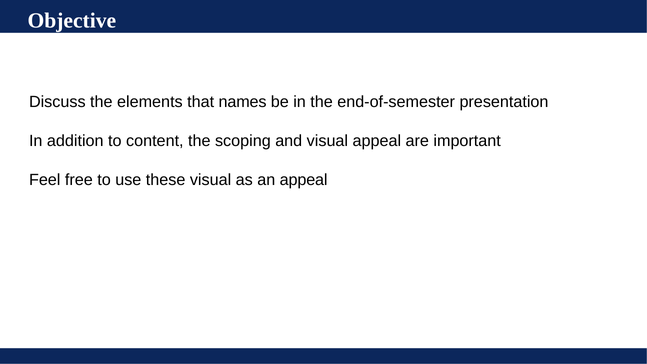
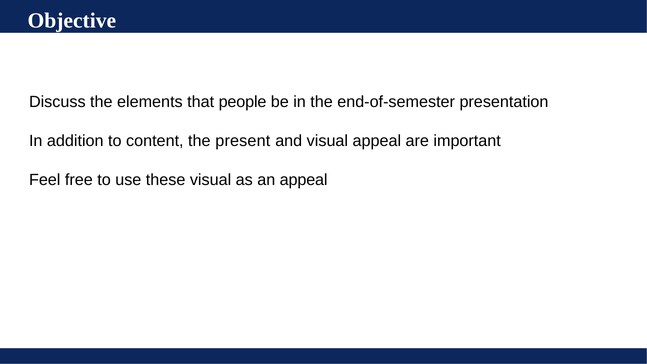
names: names -> people (243, 102)
scoping: scoping -> present (243, 141)
